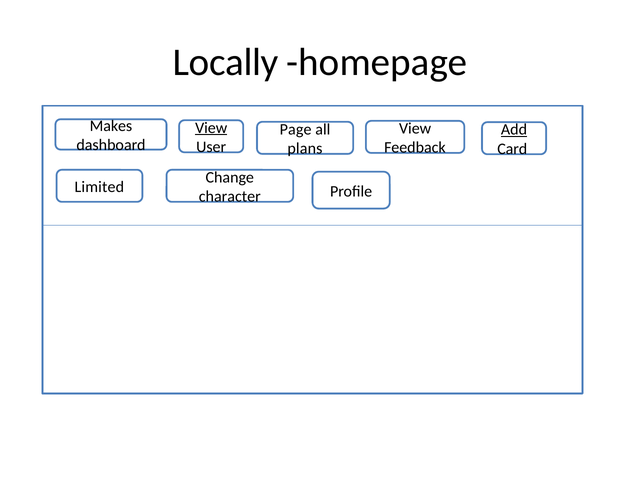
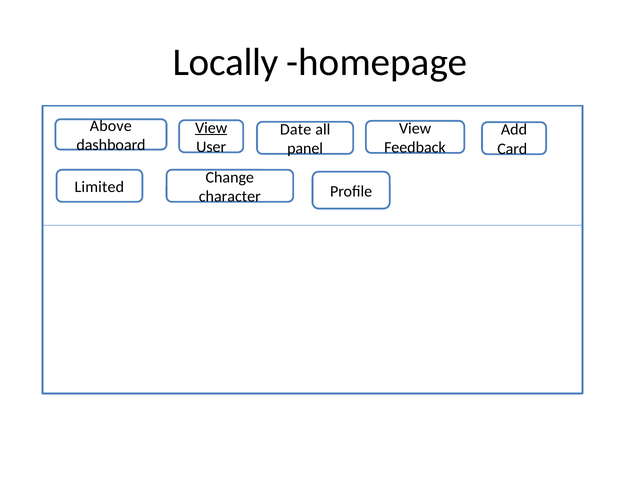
Makes: Makes -> Above (111, 126)
Page: Page -> Date (296, 129)
Add underline: present -> none (514, 130)
plans: plans -> panel (305, 149)
